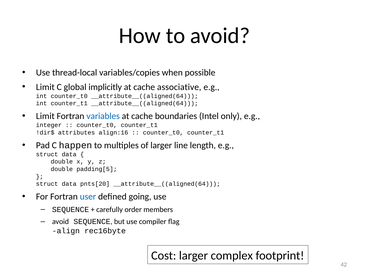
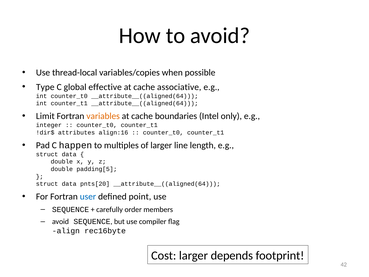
Limit: Limit -> Type (45, 87)
implicitly: implicitly -> effective (105, 87)
variables colour: blue -> orange (103, 116)
going: going -> point (140, 196)
complex: complex -> depends (232, 255)
